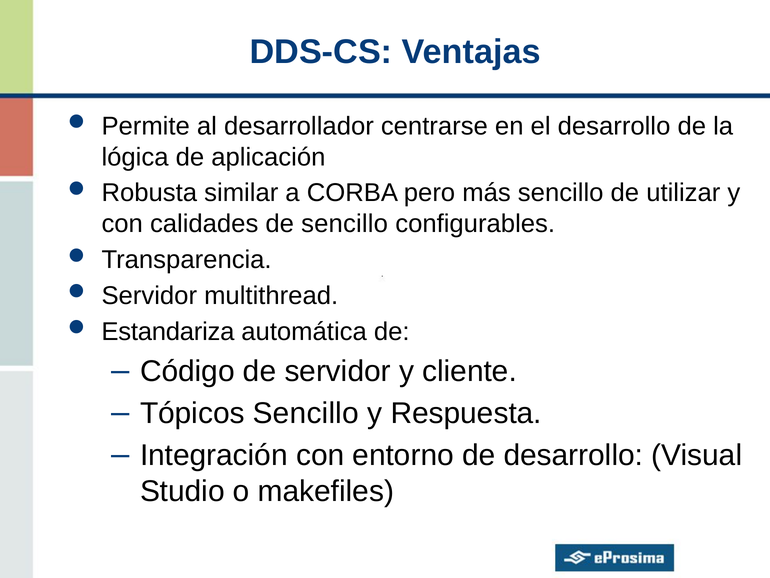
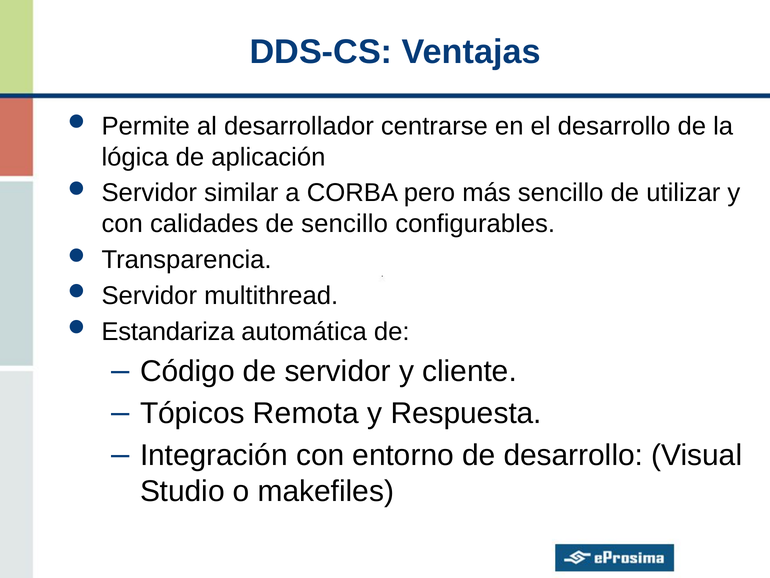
Robusta: Robusta -> Servidor (149, 193)
Tópicos Sencillo: Sencillo -> Remota (306, 413)
